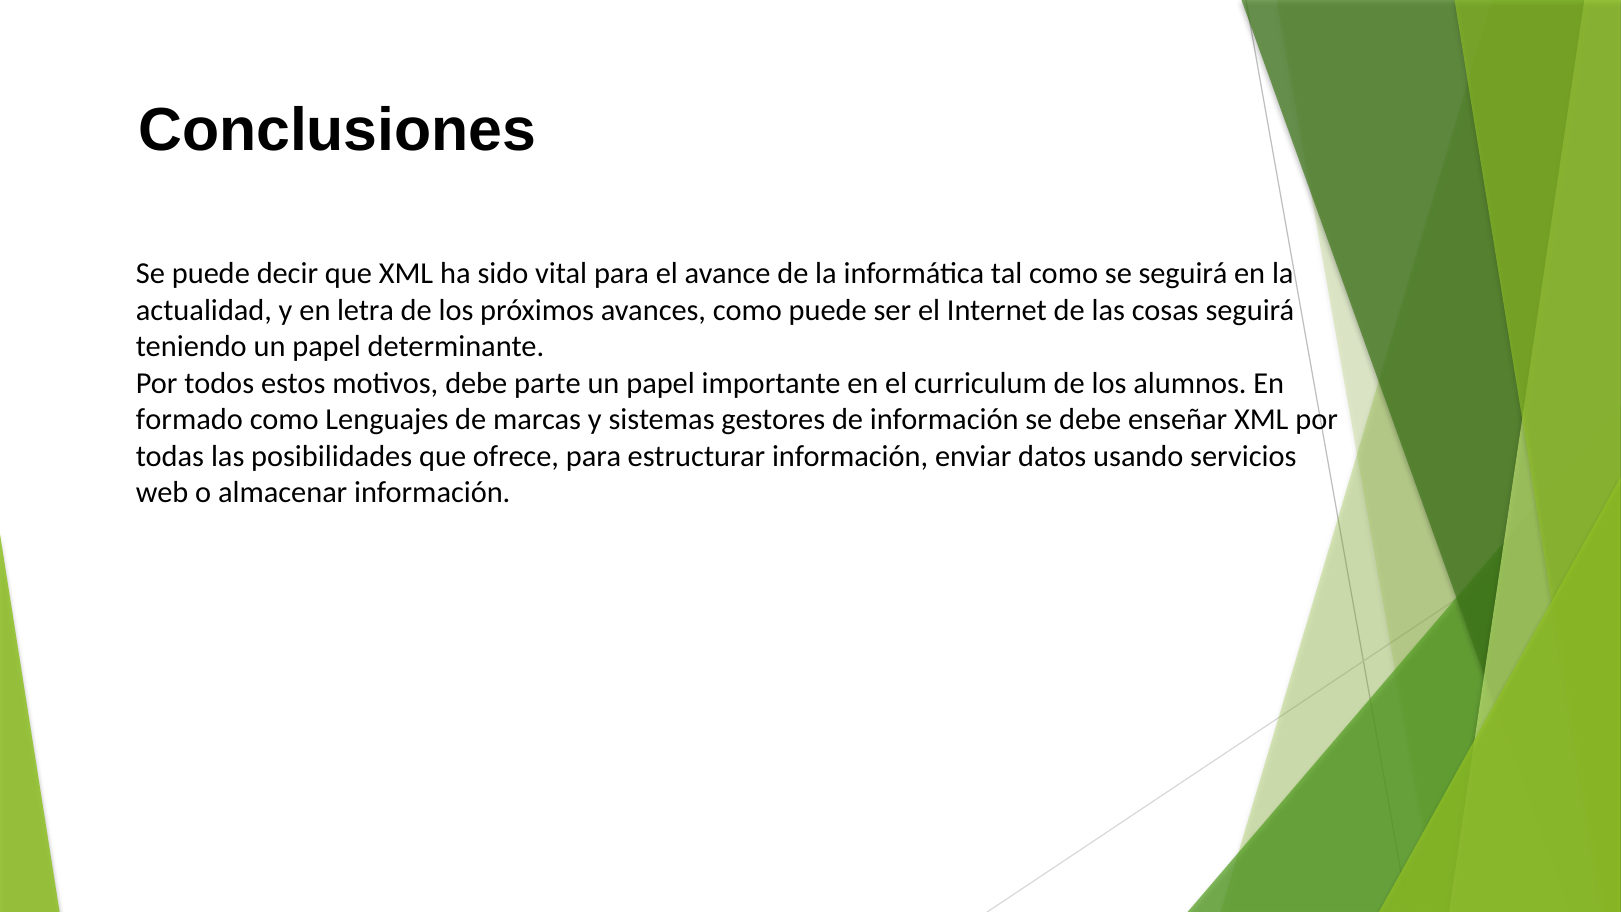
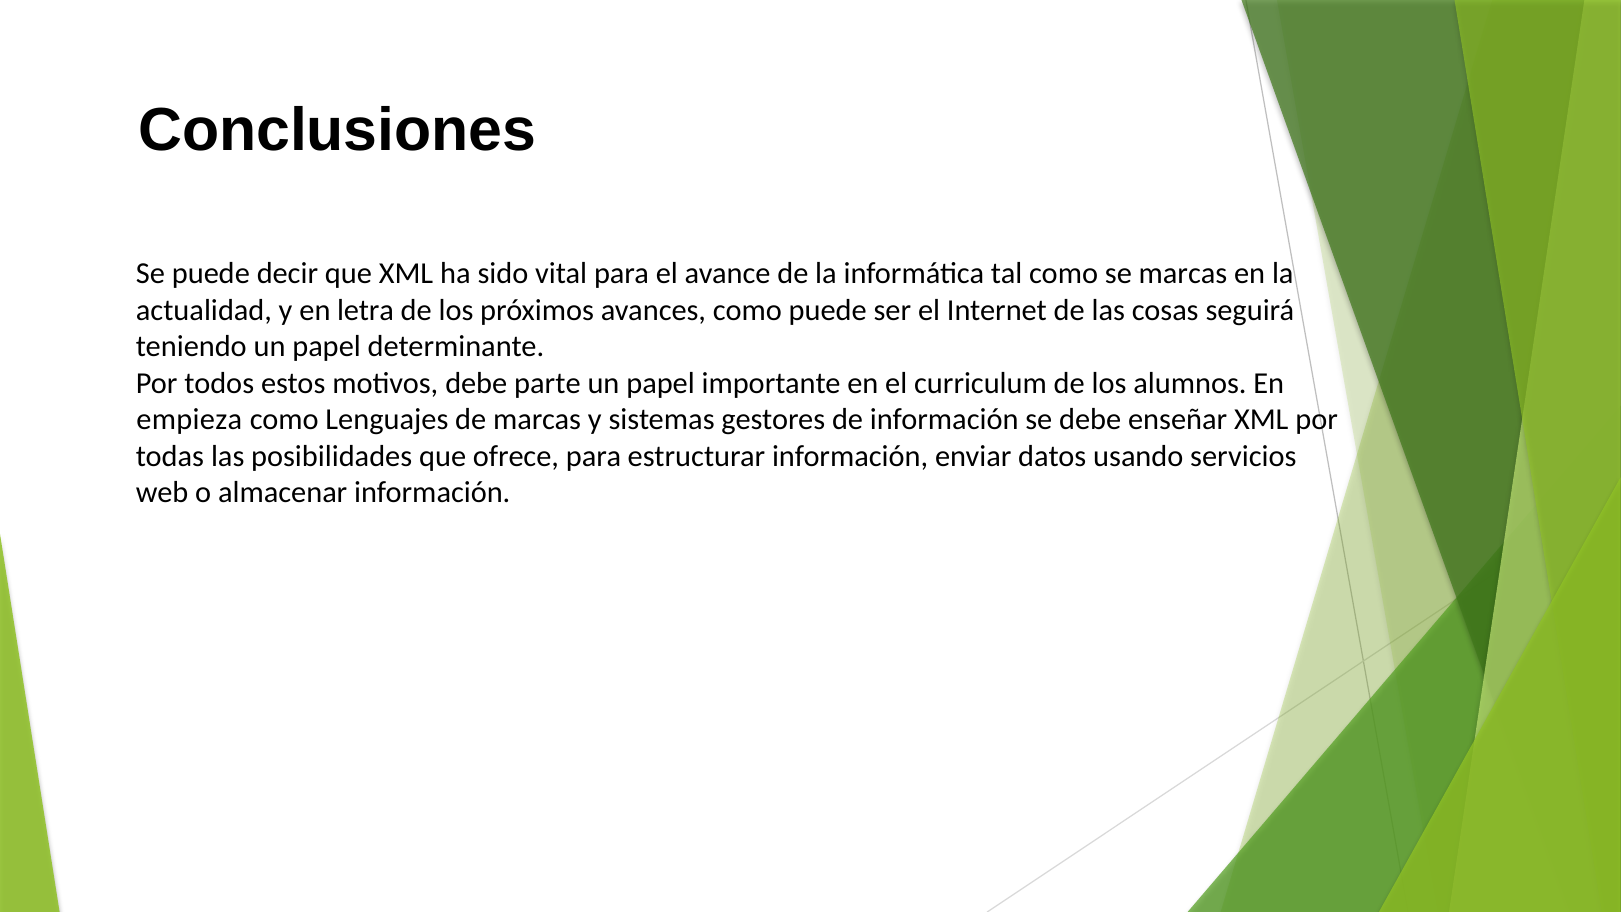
se seguirá: seguirá -> marcas (1183, 274)
formado: formado -> empieza (189, 419)
